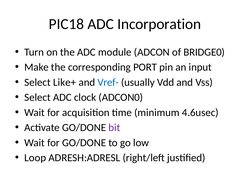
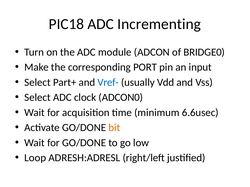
Incorporation: Incorporation -> Incrementing (159, 24)
Like+: Like+ -> Part+ (65, 83)
4.6usec: 4.6usec -> 6.6usec (200, 113)
bit colour: purple -> orange (114, 128)
